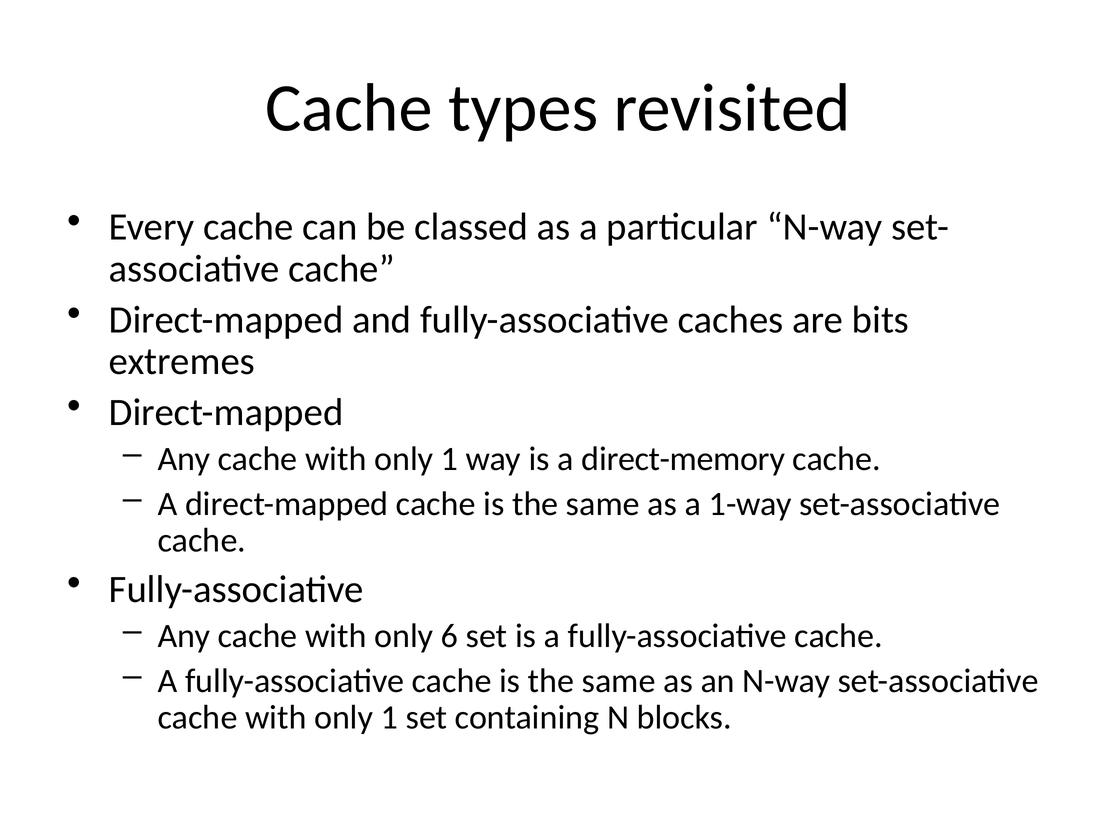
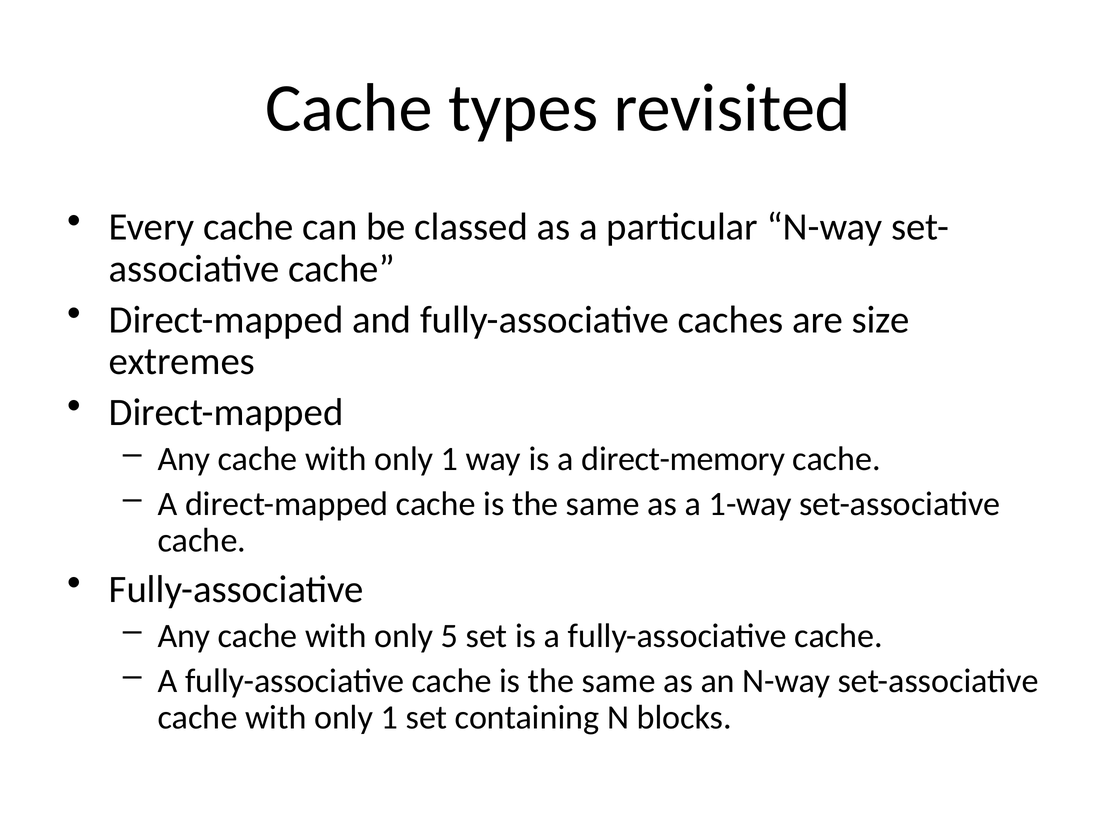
bits: bits -> size (881, 320)
6: 6 -> 5 (450, 636)
